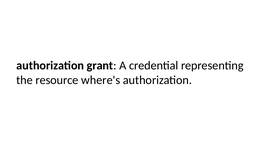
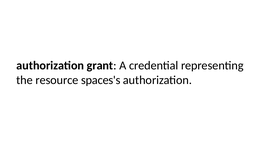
where's: where's -> spaces's (101, 80)
